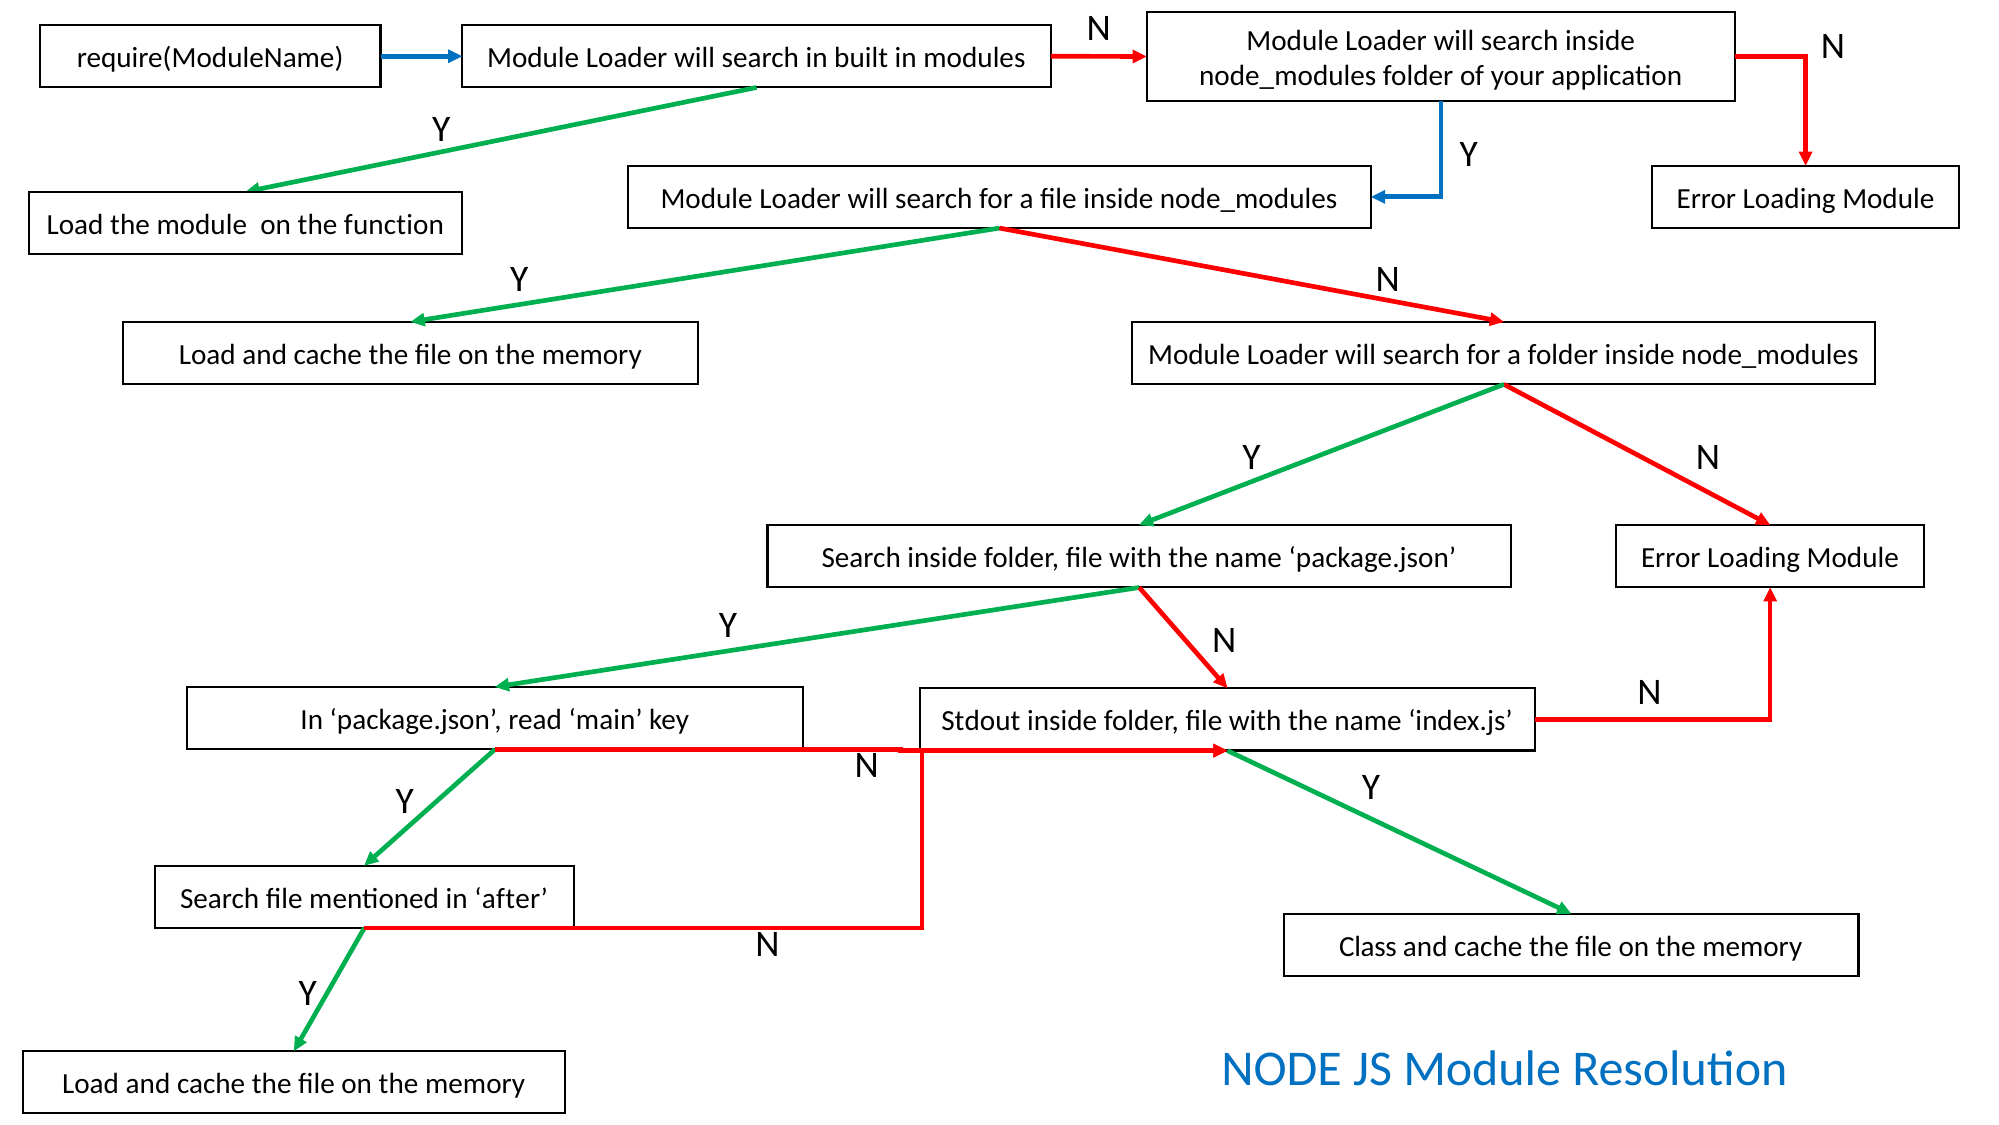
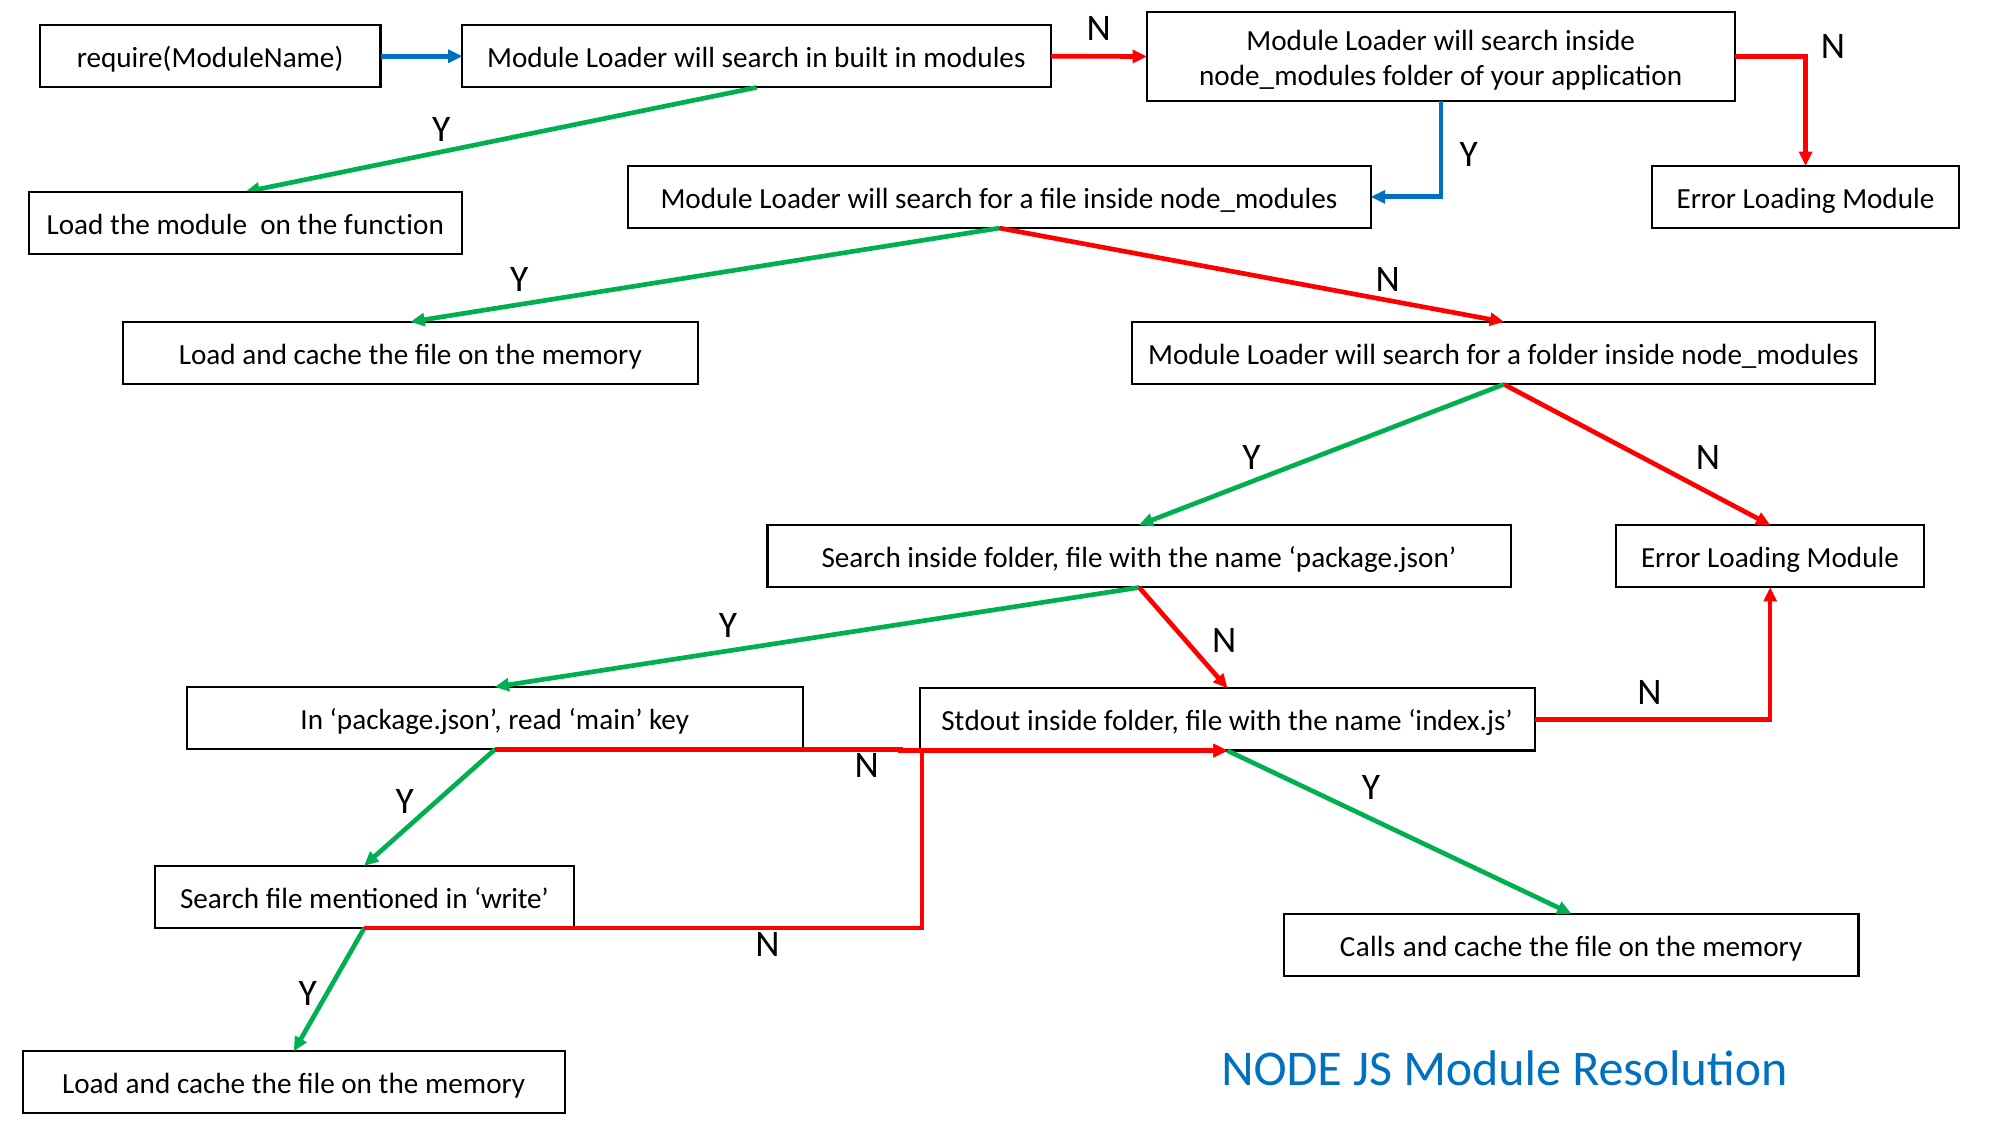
after: after -> write (511, 898)
Class: Class -> Calls (1368, 946)
